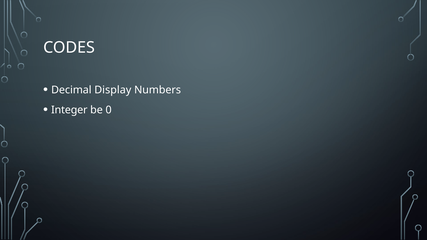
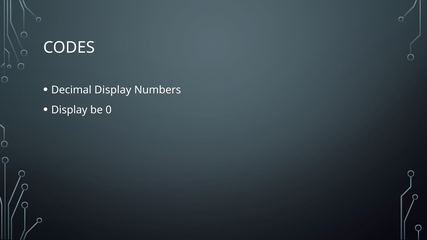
Integer: Integer -> Display (69, 110)
